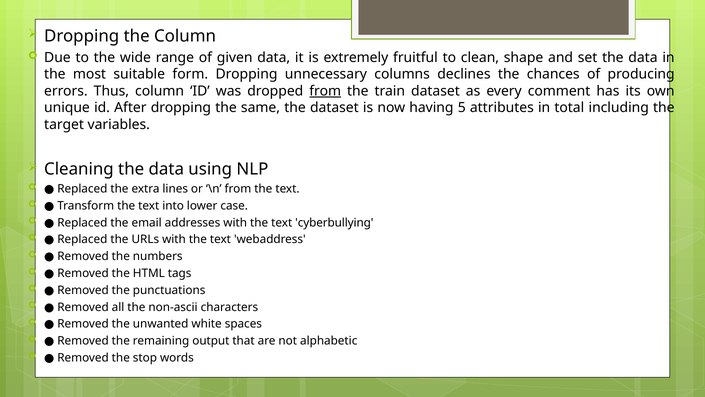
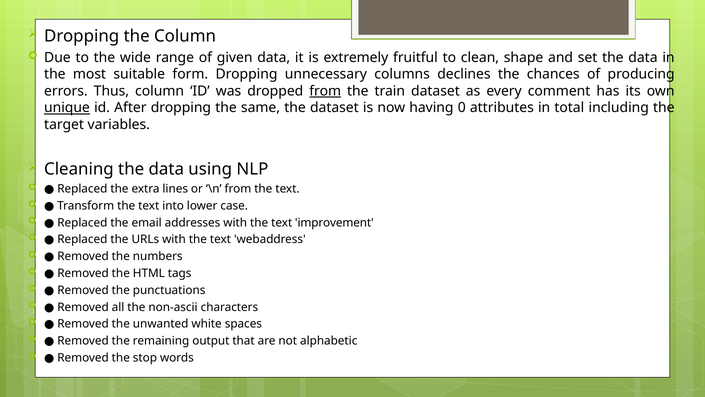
unique underline: none -> present (67, 108)
5: 5 -> 0 (462, 108)
cyberbullying: cyberbullying -> improvement (334, 222)
